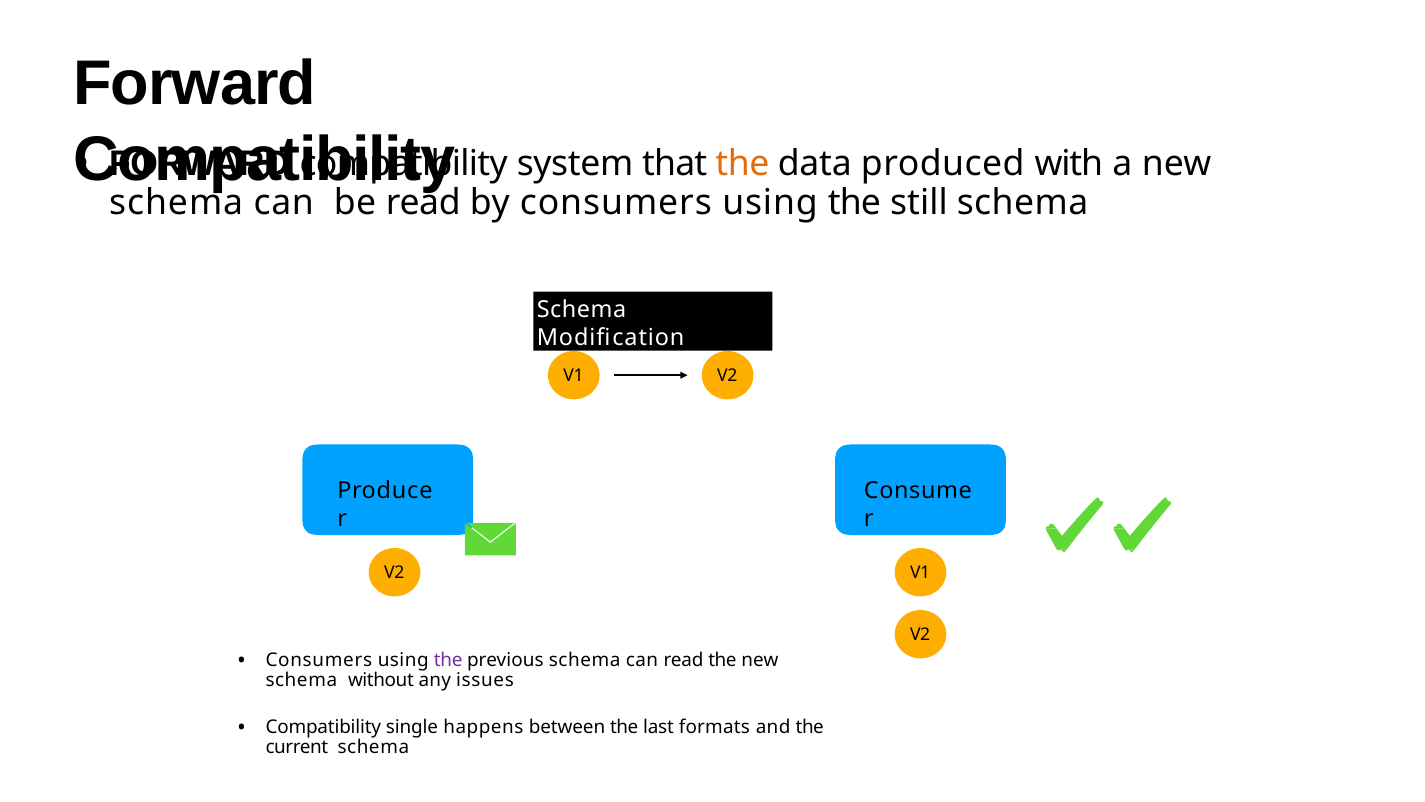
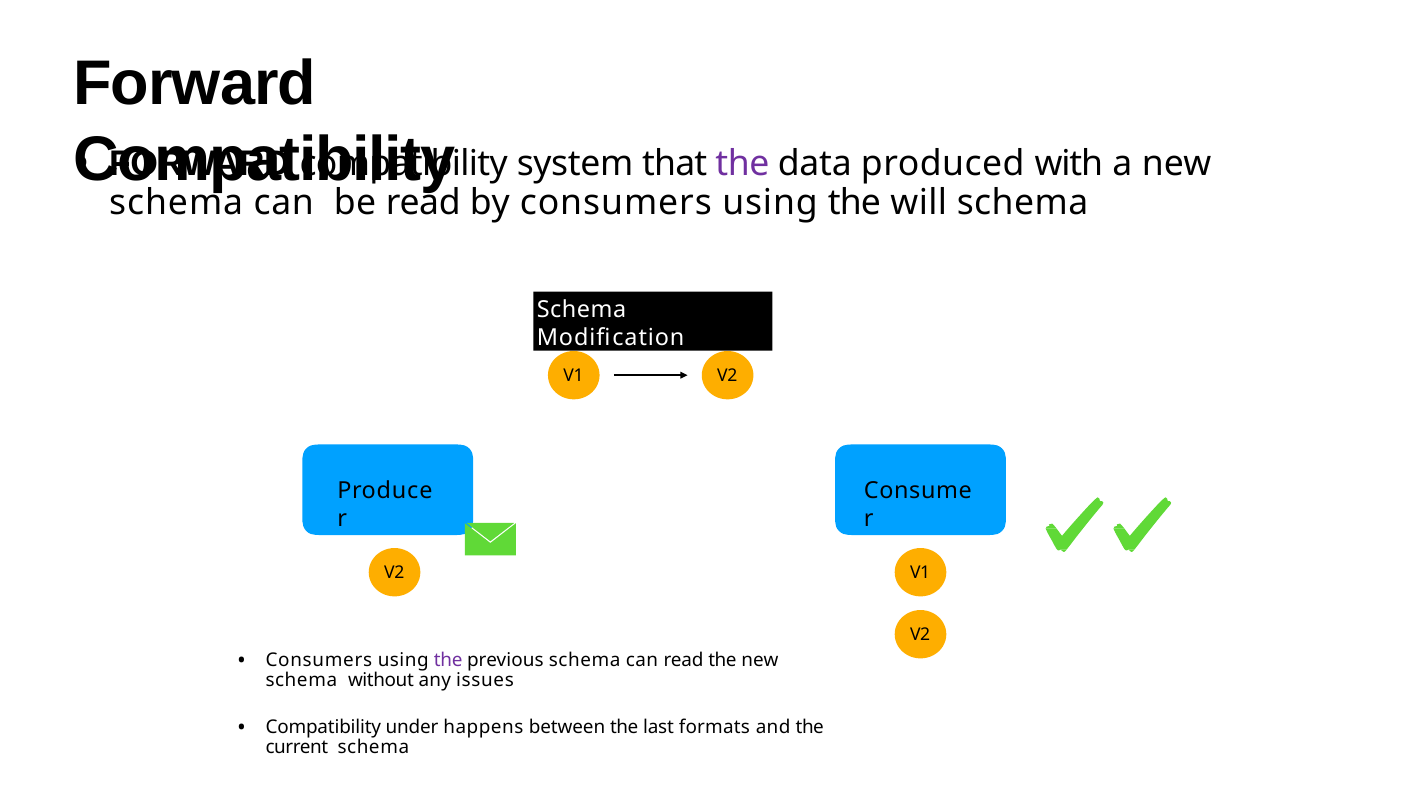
the colour: orange -> purple (742, 164)
still: still -> will (919, 202)
single: single -> under (412, 727)
